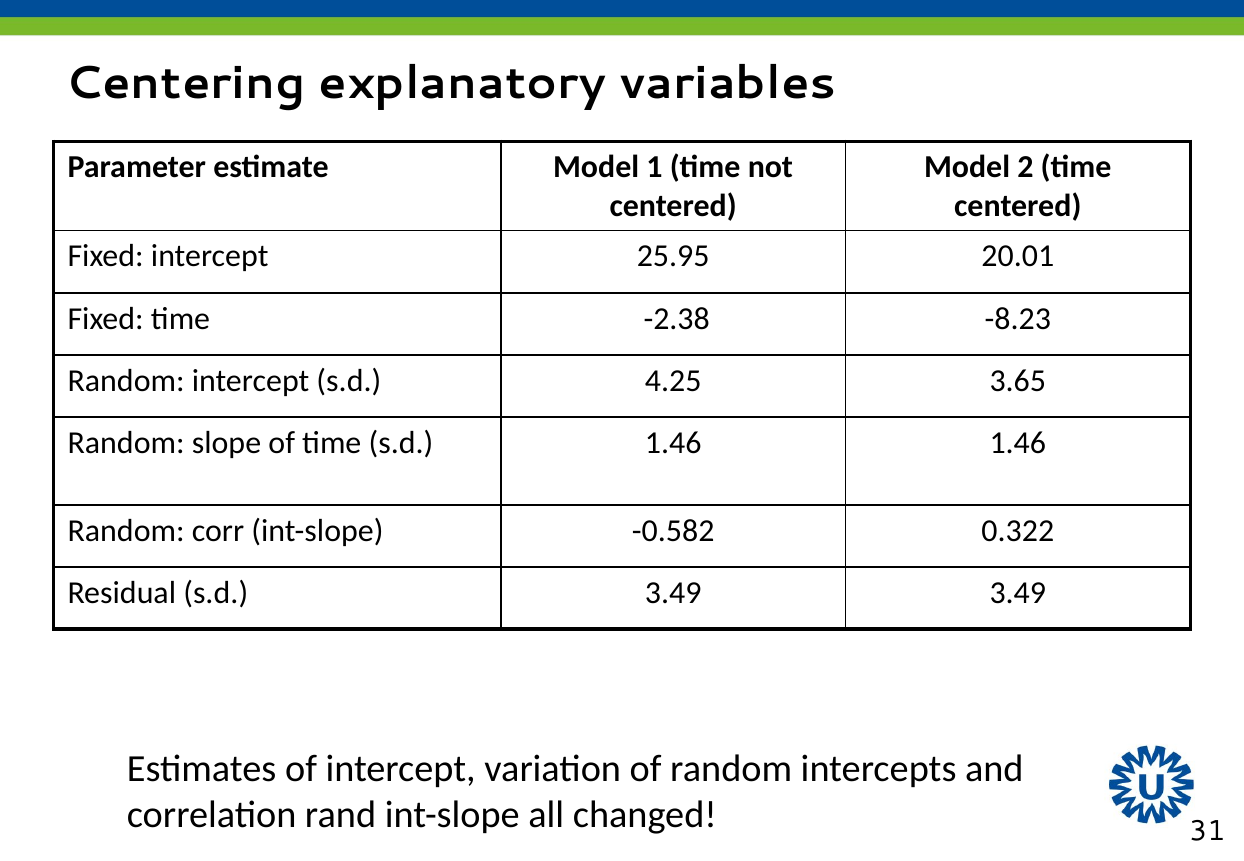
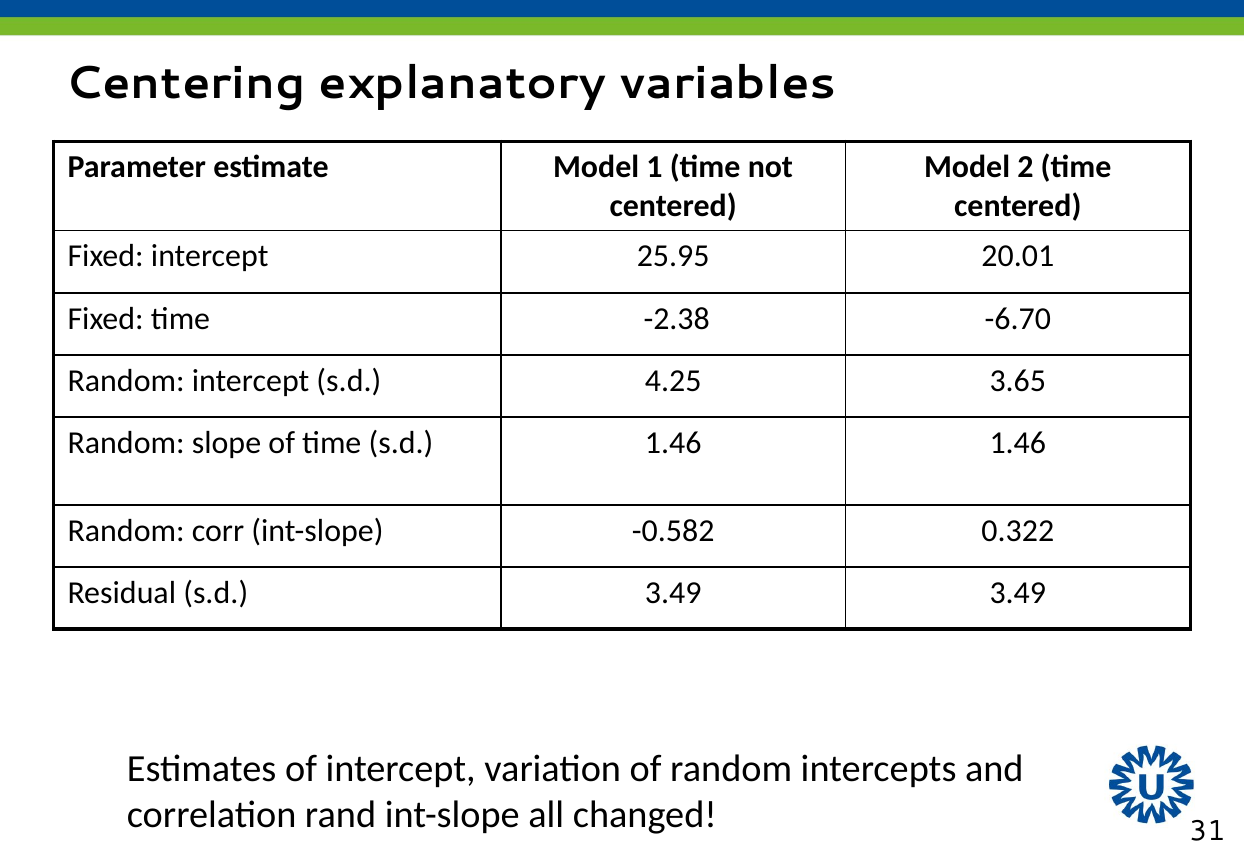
-8.23: -8.23 -> -6.70 (1018, 319)
